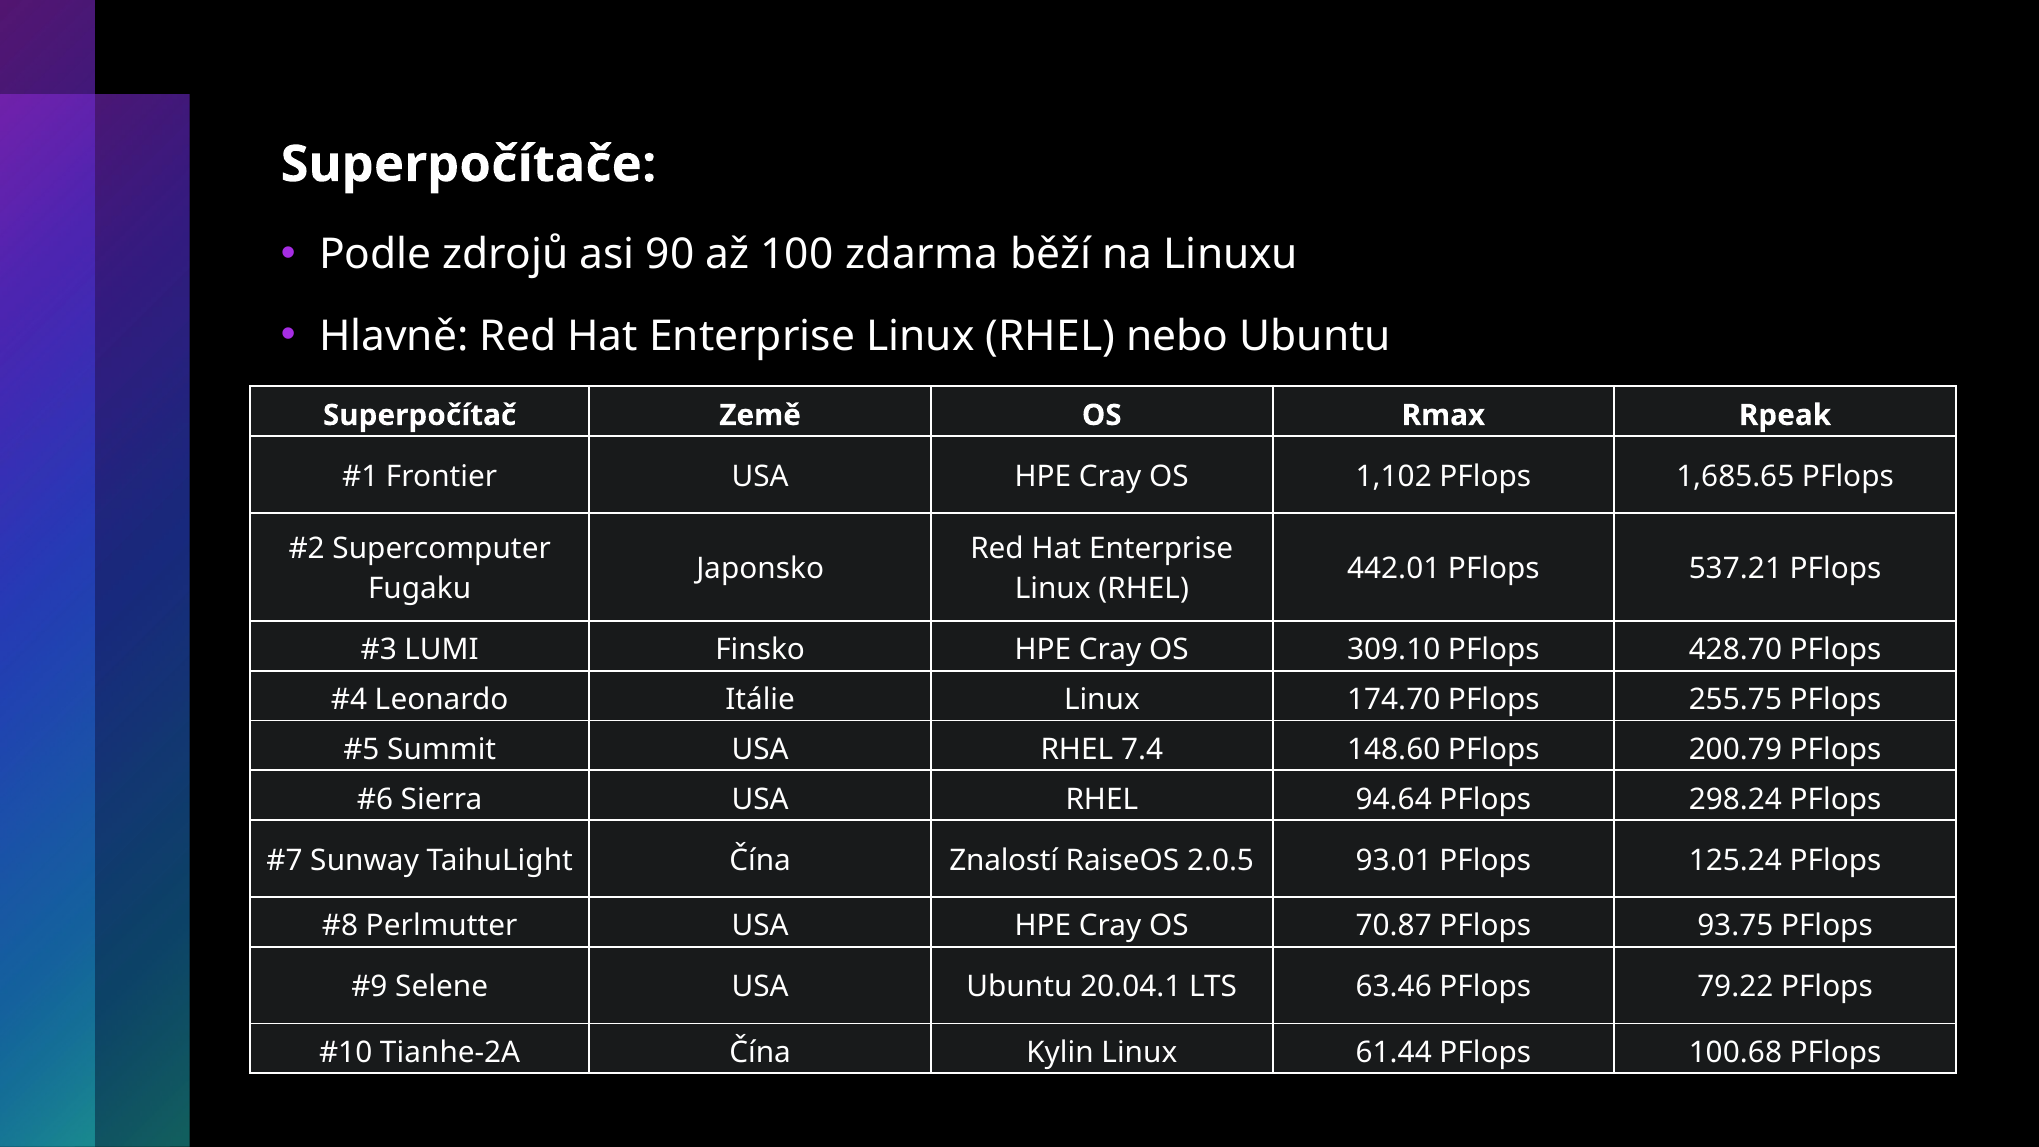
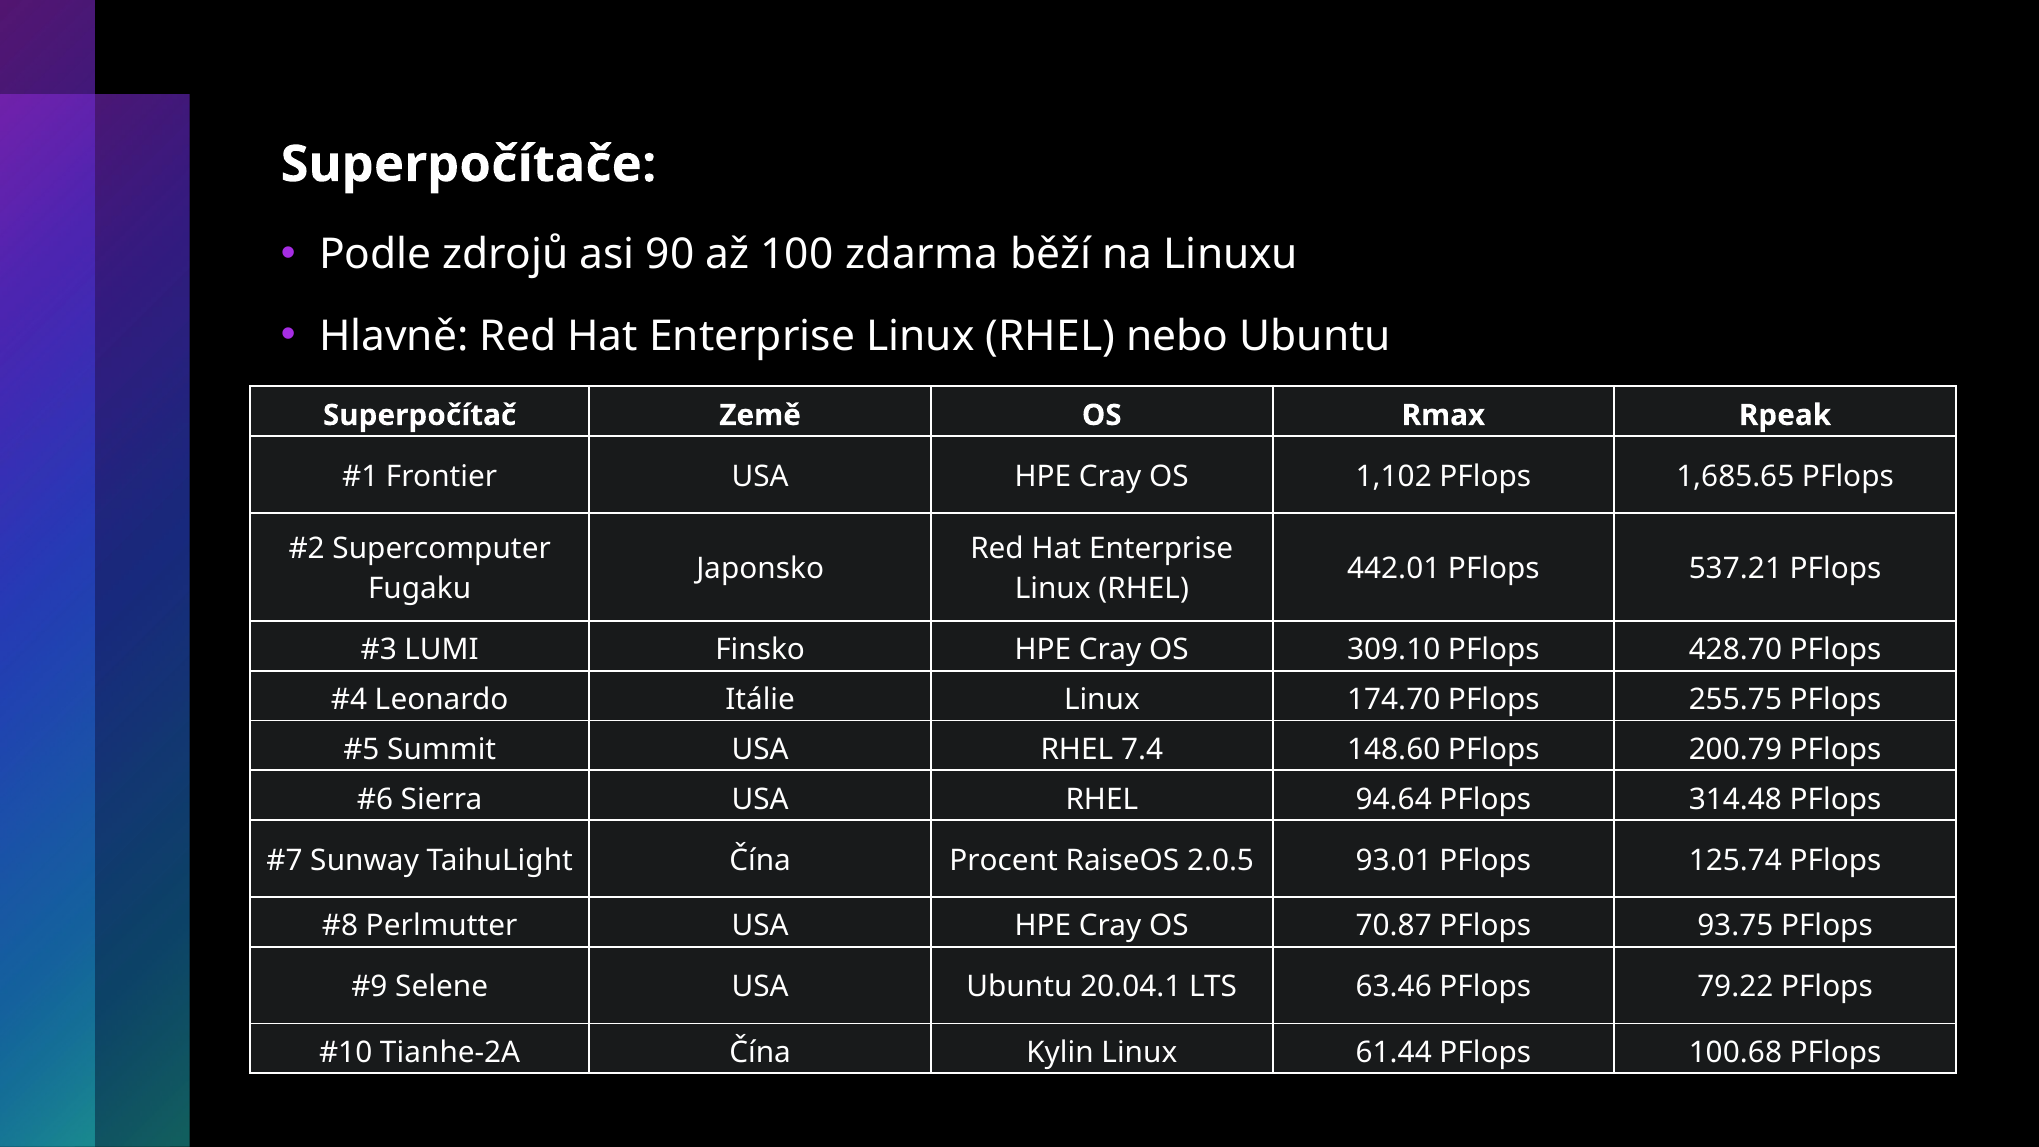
298.24: 298.24 -> 314.48 (1735, 799)
Znalostí: Znalostí -> Procent (1004, 860)
125.24: 125.24 -> 125.74 (1735, 860)
